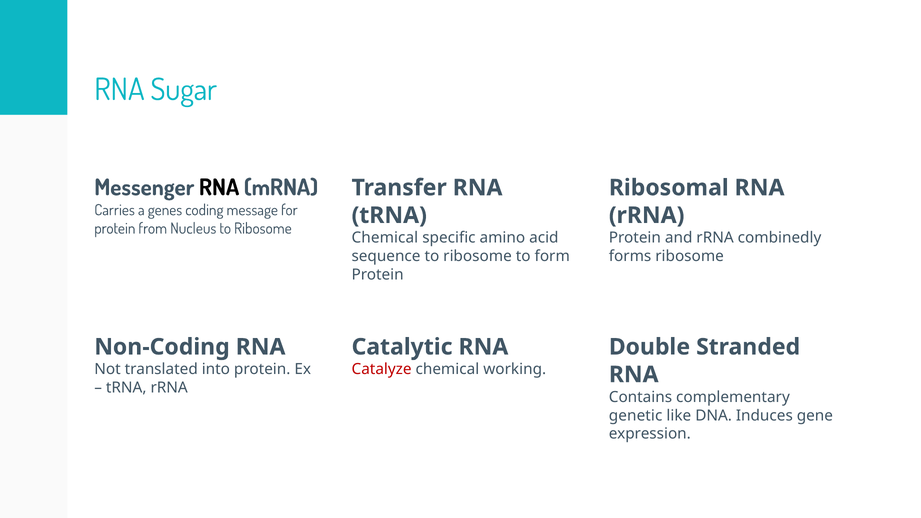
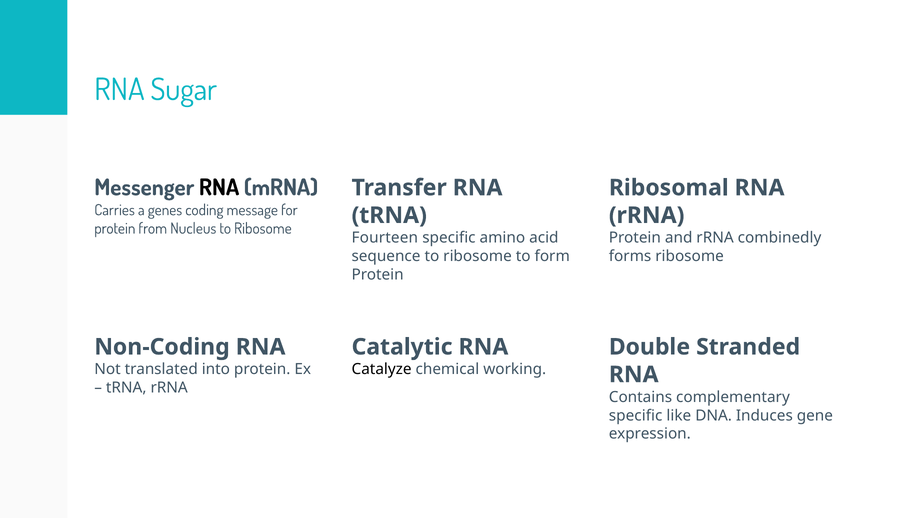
Chemical: Chemical -> Fourteen (385, 238)
Catalyze colour: red -> black (382, 369)
genetic: genetic -> specific (636, 416)
